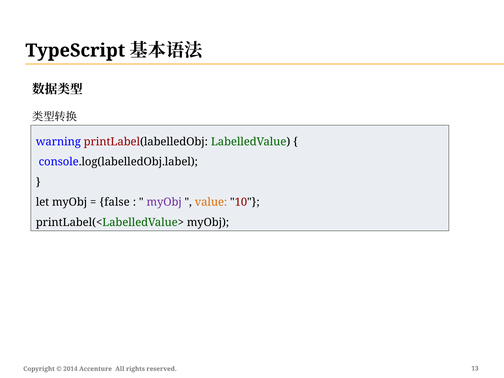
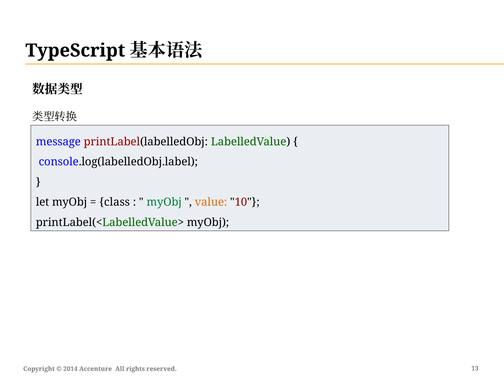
warning: warning -> message (58, 142)
false: false -> class (115, 202)
myObj colour: purple -> green (164, 202)
